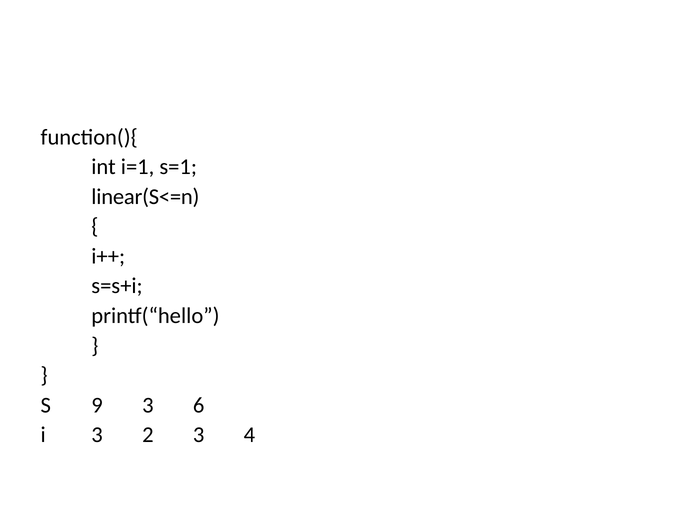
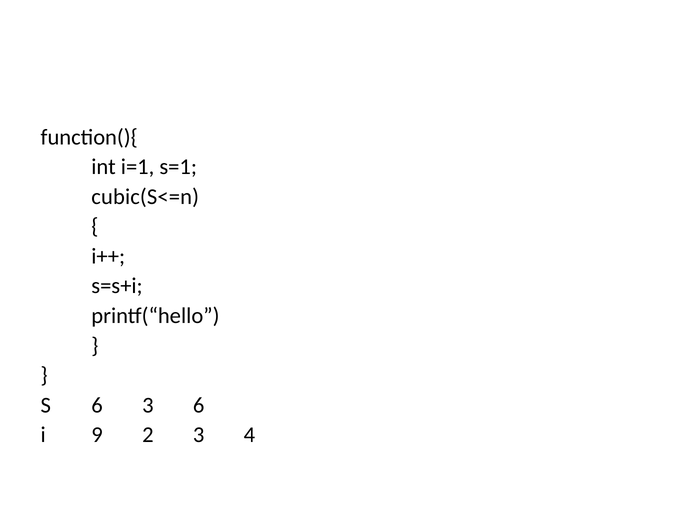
linear(S<=n: linear(S<=n -> cubic(S<=n (145, 197)
S 9: 9 -> 6 (97, 405)
i 3: 3 -> 9 (97, 435)
